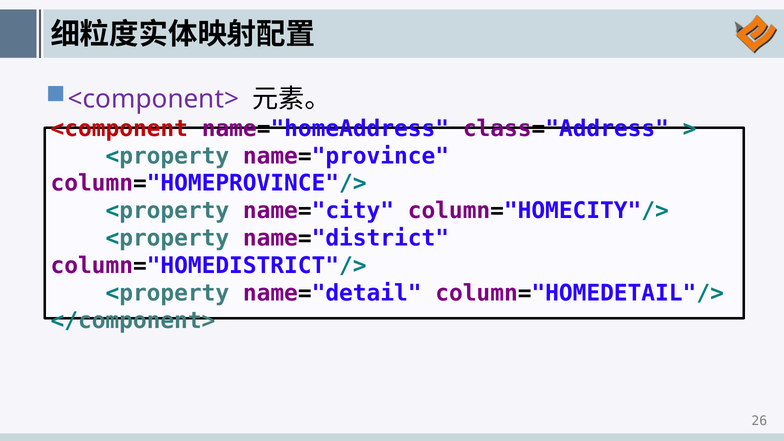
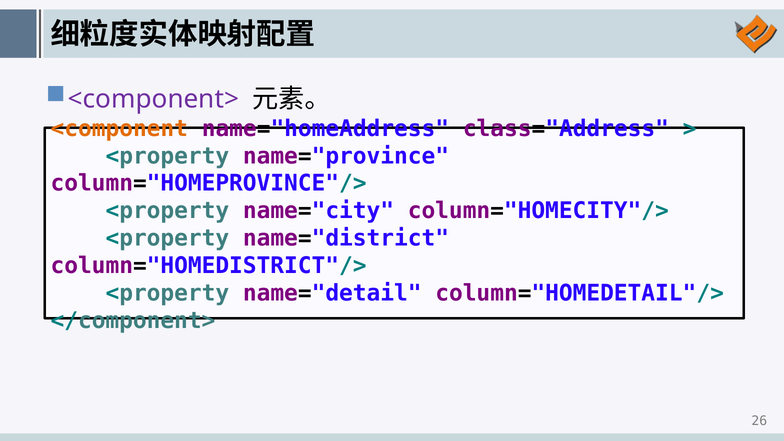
<component colour: red -> orange (119, 129)
